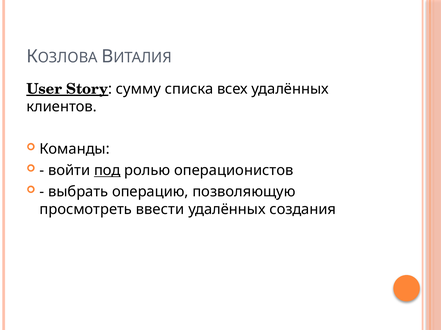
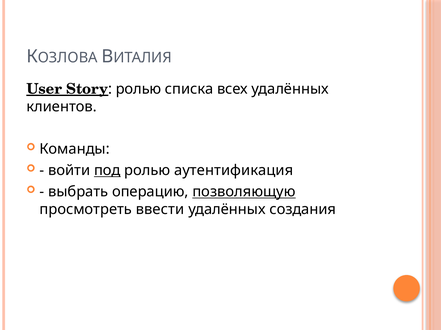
Story сумму: сумму -> ролью (139, 89)
операционистов: операционистов -> аутентификация (234, 171)
позволяющую underline: none -> present (244, 192)
